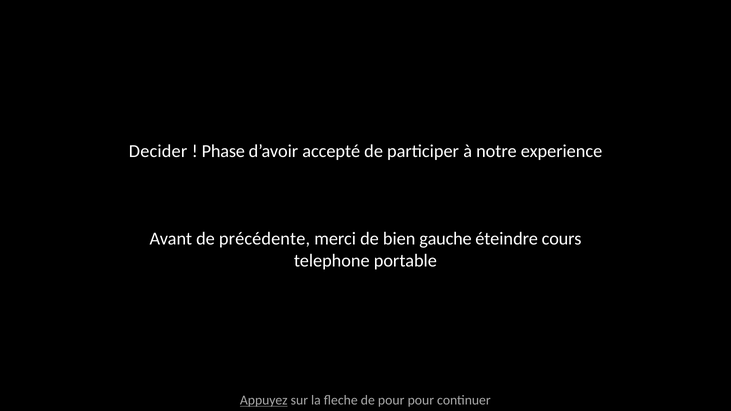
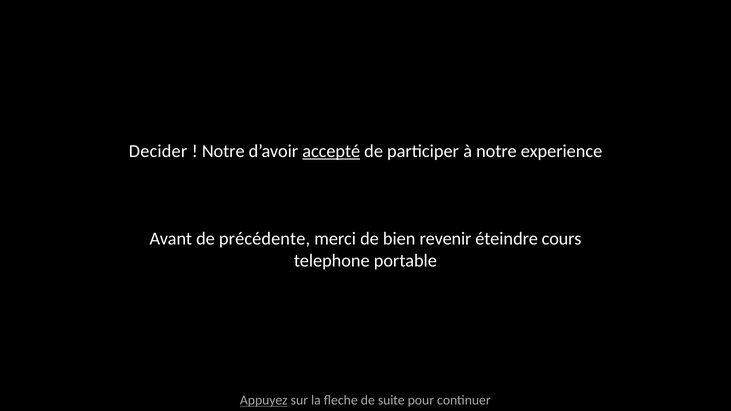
Phase: Phase -> Notre (223, 151)
accepté underline: none -> present (331, 151)
gauche: gauche -> revenir (445, 239)
de pour: pour -> suite (391, 401)
